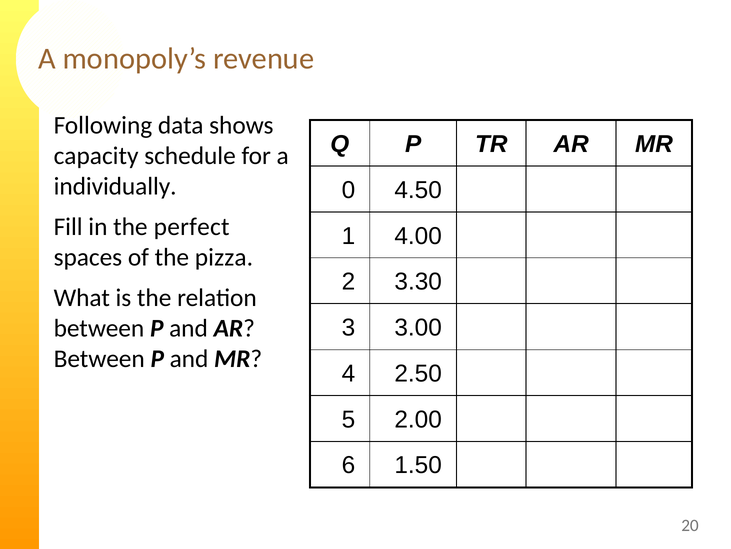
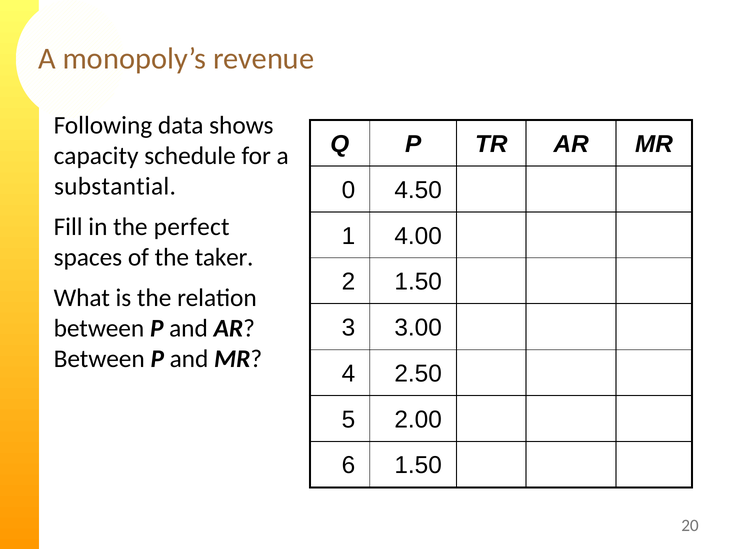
individually: individually -> substantial (115, 186)
pizza: pizza -> taker (224, 257)
2 3.30: 3.30 -> 1.50 (418, 281)
